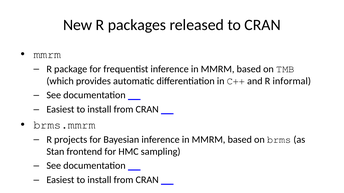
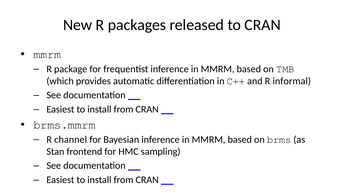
projects: projects -> channel (71, 140)
